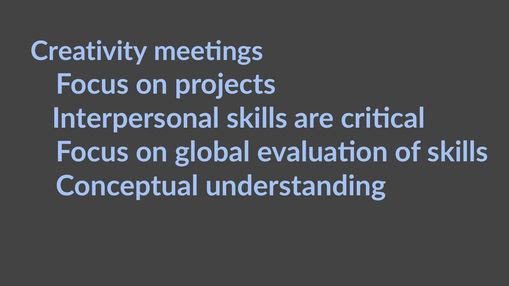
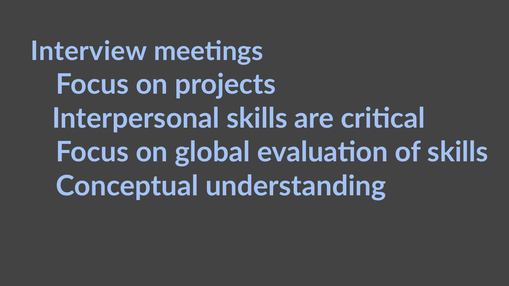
Creativity: Creativity -> Interview (89, 51)
